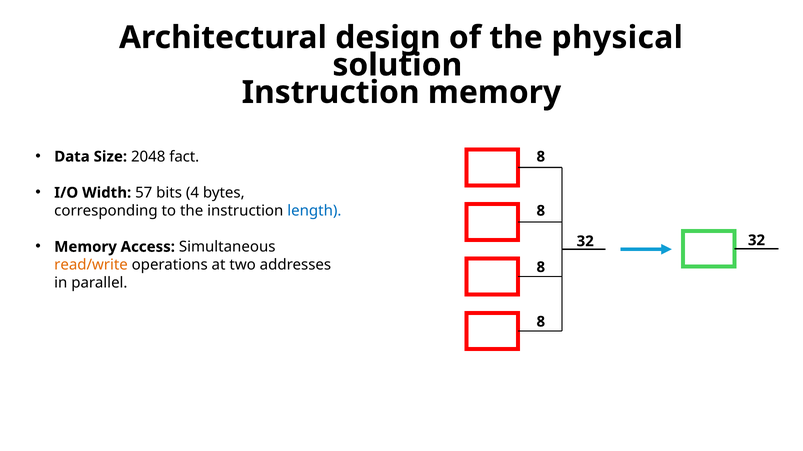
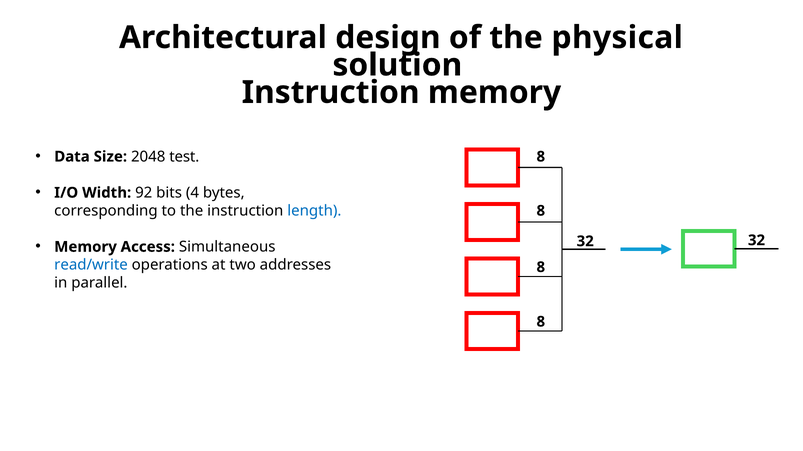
fact: fact -> test (184, 157)
57: 57 -> 92 (144, 193)
read/write colour: orange -> blue (91, 265)
